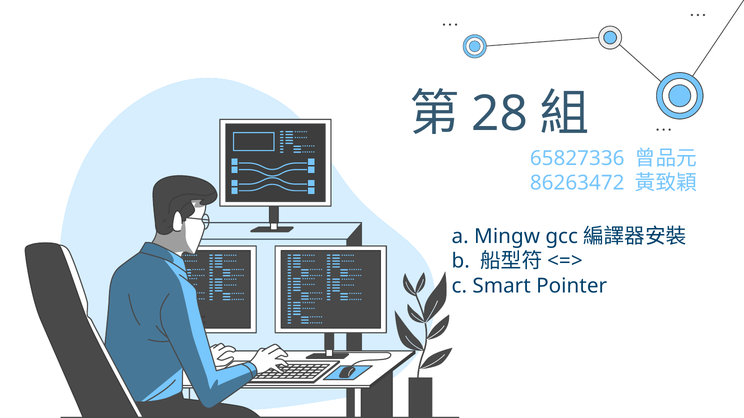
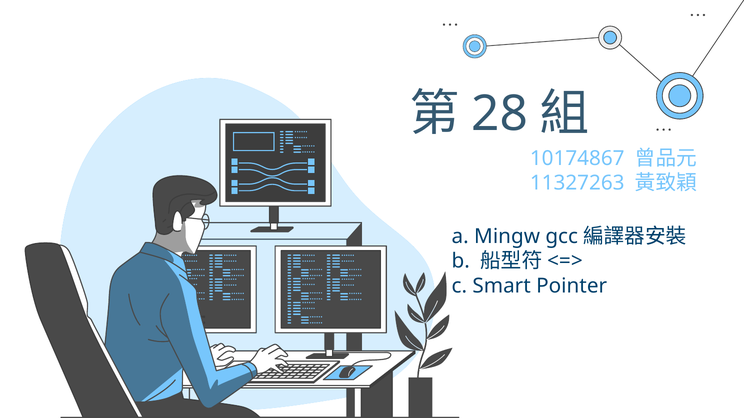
65827336: 65827336 -> 10174867 (577, 158)
86263472: 86263472 -> 11327263 (577, 183)
